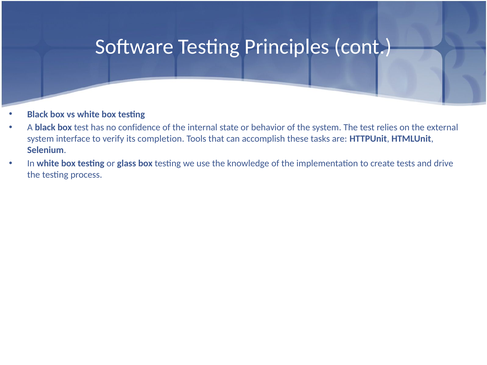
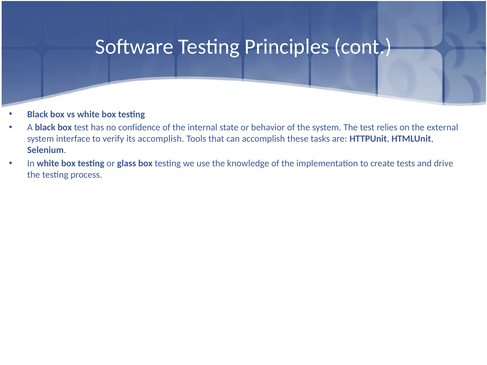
its completion: completion -> accomplish (161, 139)
